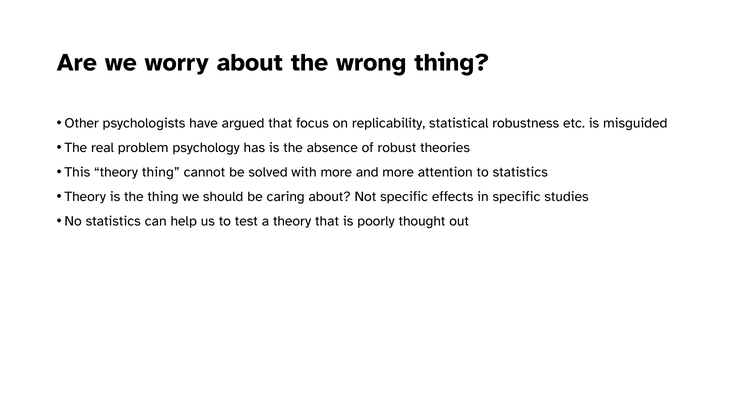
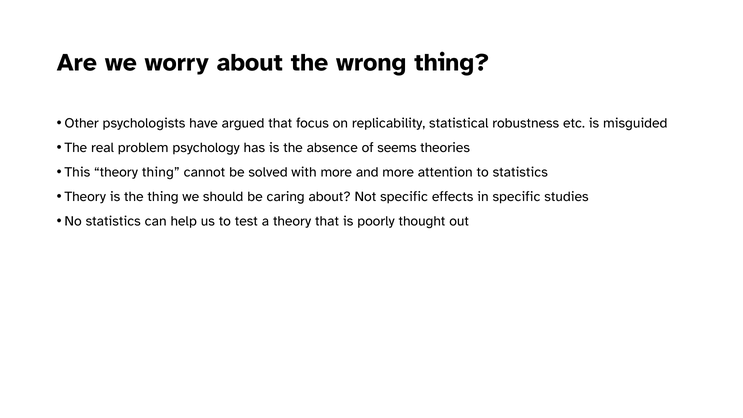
robust: robust -> seems (397, 148)
